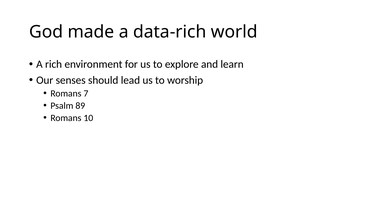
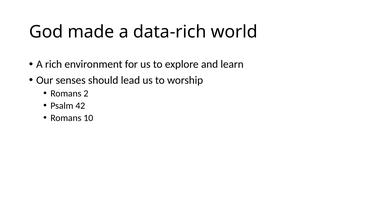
7: 7 -> 2 (86, 94)
89: 89 -> 42 (80, 106)
